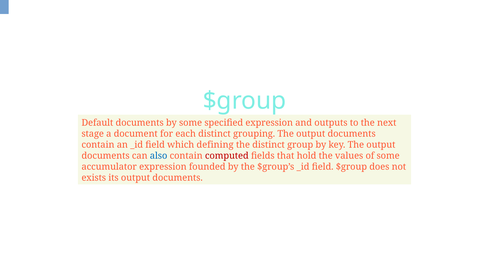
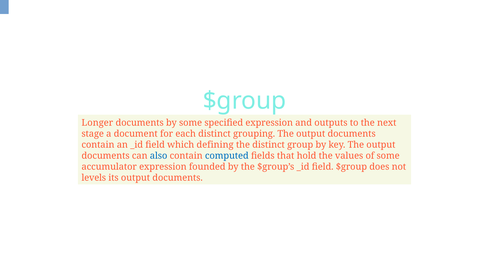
Default: Default -> Longer (97, 123)
computed colour: red -> blue (227, 156)
exists: exists -> levels (94, 178)
